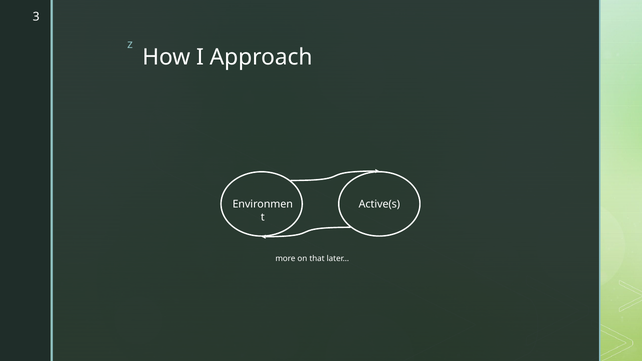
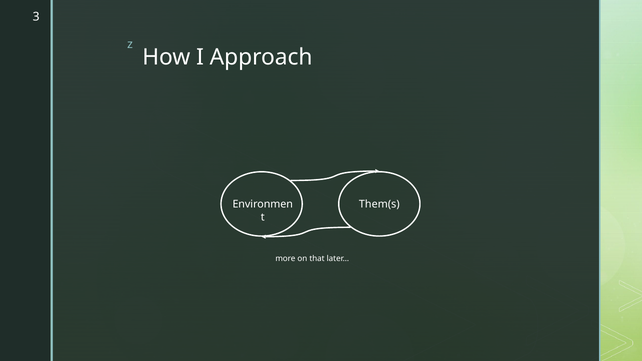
Active(s: Active(s -> Them(s (379, 204)
